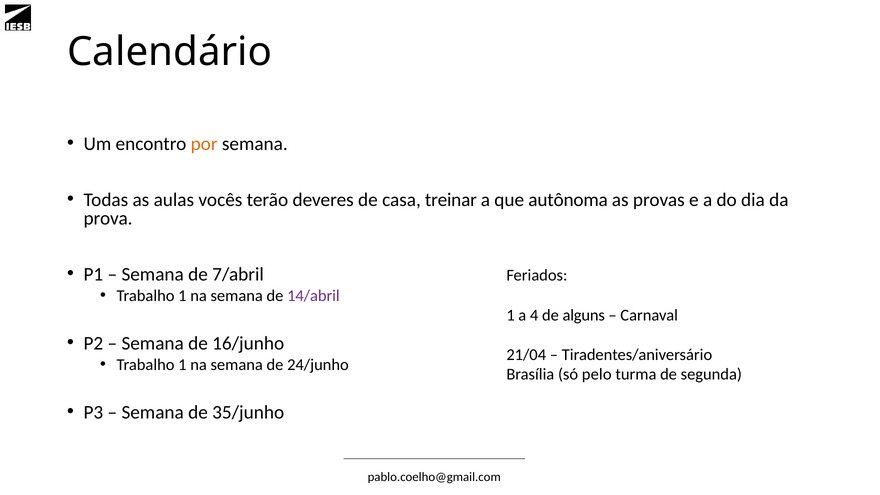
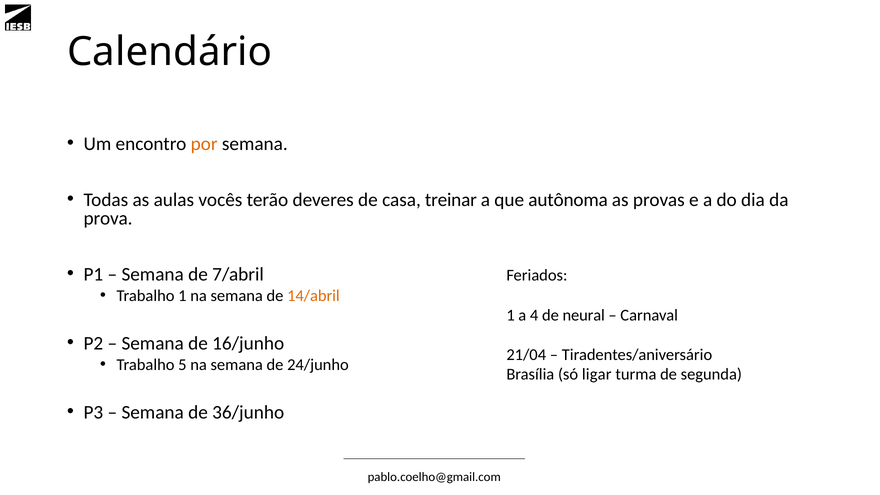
14/abril colour: purple -> orange (313, 296)
alguns: alguns -> neural (584, 315)
1: 1 -> 5 (182, 365)
pelo: pelo -> ligar (597, 374)
35/junho: 35/junho -> 36/junho (248, 412)
